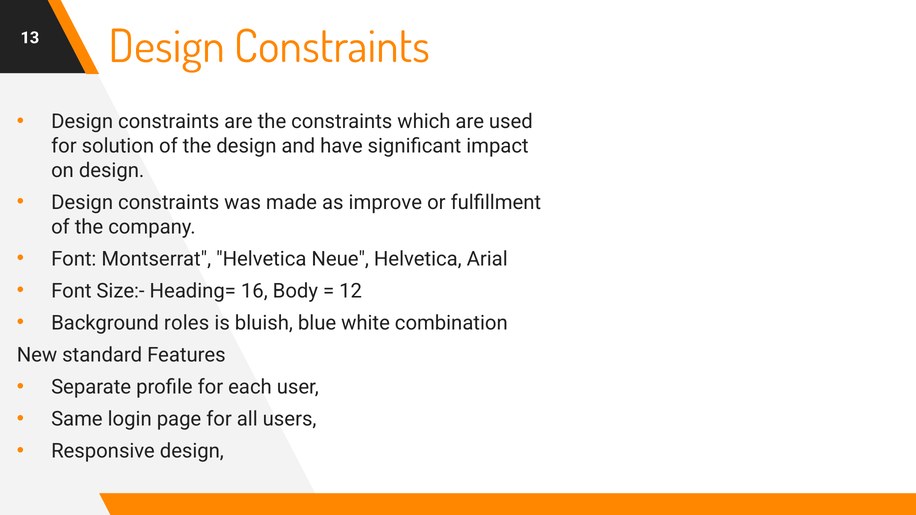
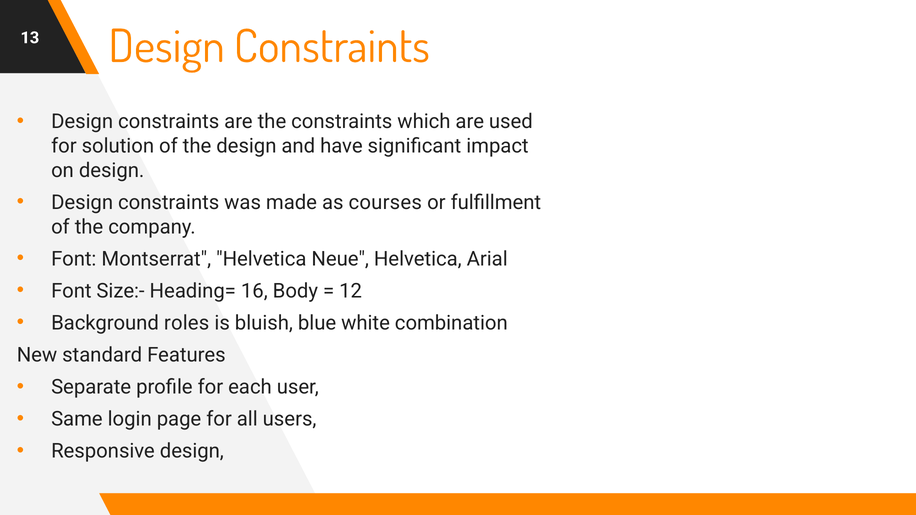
improve: improve -> courses (385, 203)
